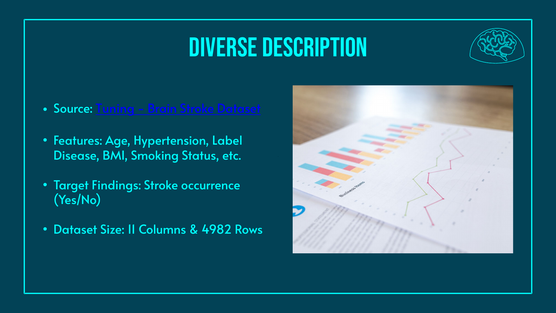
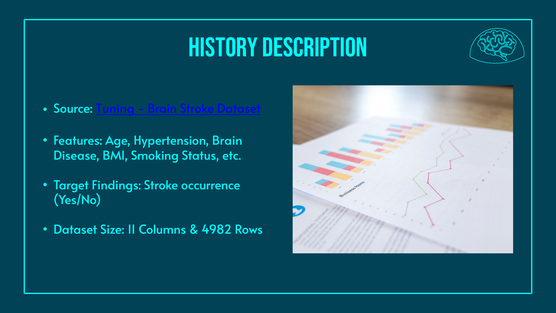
Diverse: Diverse -> History (223, 48)
Hypertension Label: Label -> Brain (227, 141)
